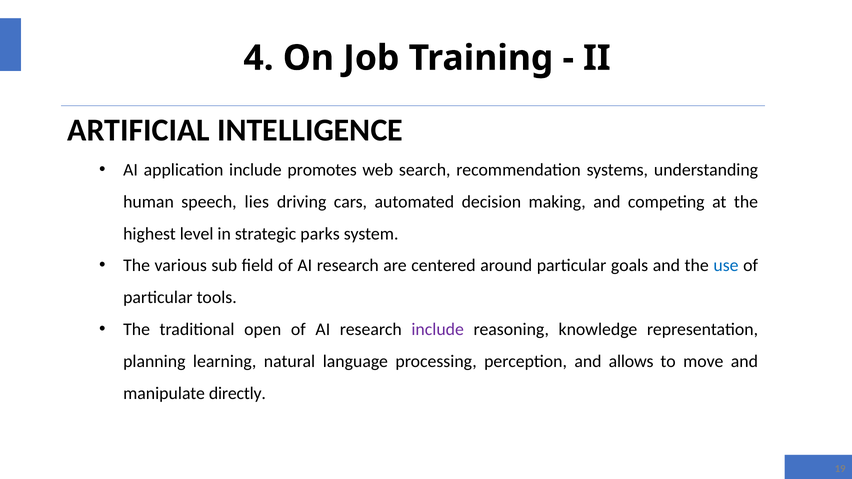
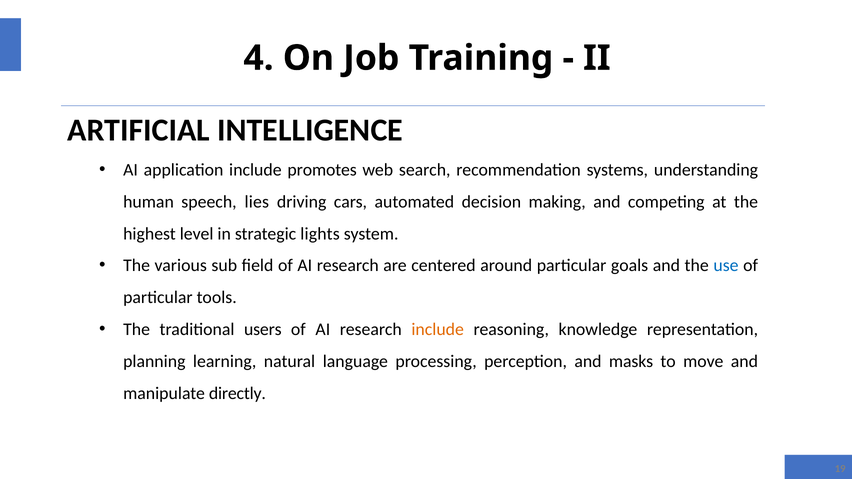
parks: parks -> lights (320, 234)
open: open -> users (263, 330)
include colour: purple -> orange (438, 330)
allows: allows -> masks (631, 362)
